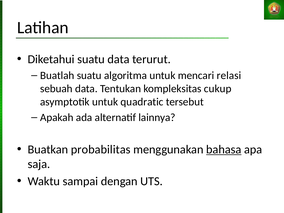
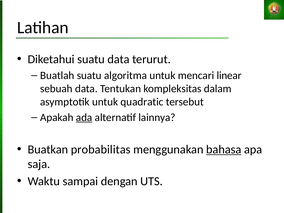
relasi: relasi -> linear (229, 75)
cukup: cukup -> dalam (218, 89)
ada underline: none -> present (84, 117)
